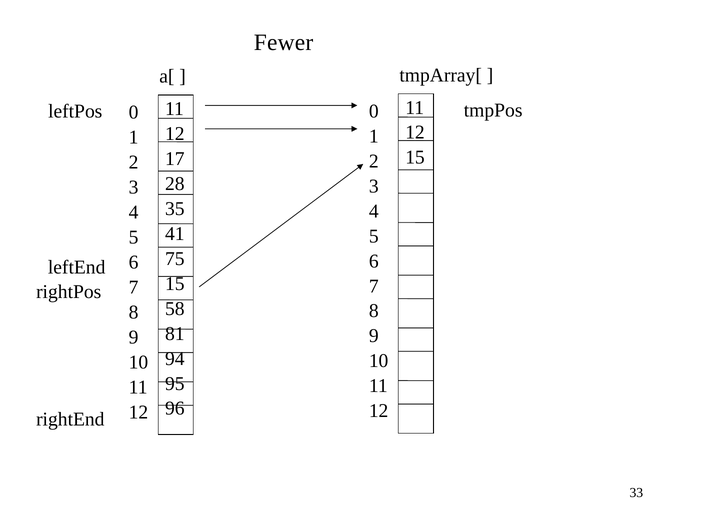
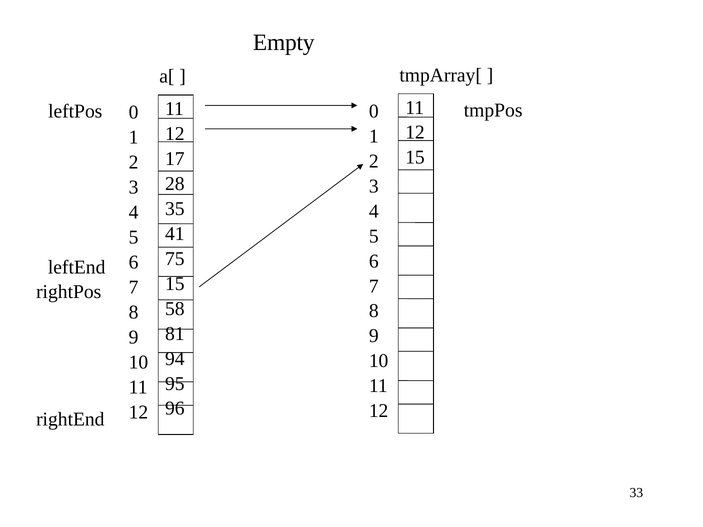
Fewer: Fewer -> Empty (284, 43)
